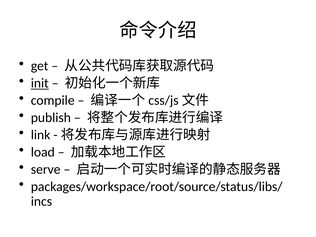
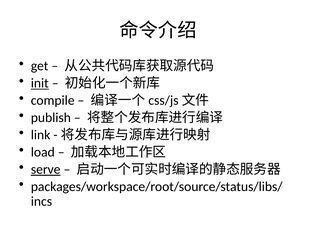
serve underline: none -> present (46, 169)
